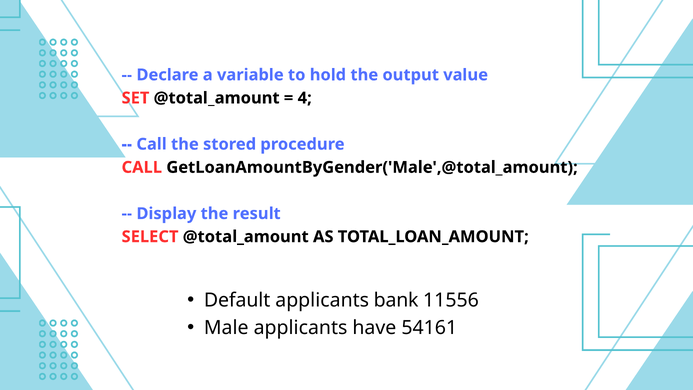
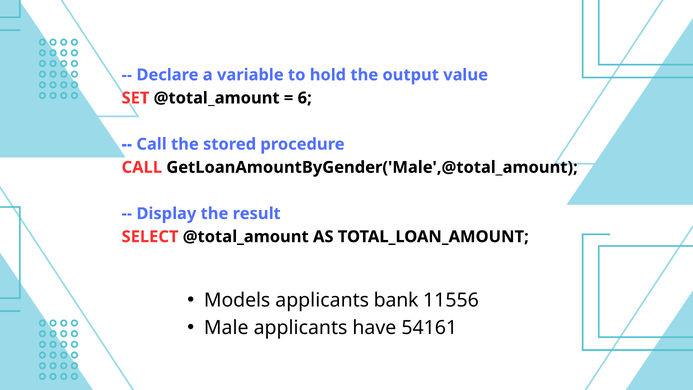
4: 4 -> 6 (305, 98)
Default: Default -> Models (237, 300)
